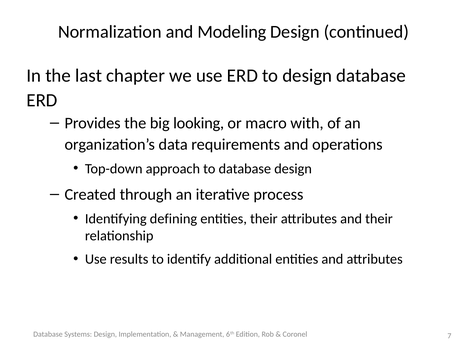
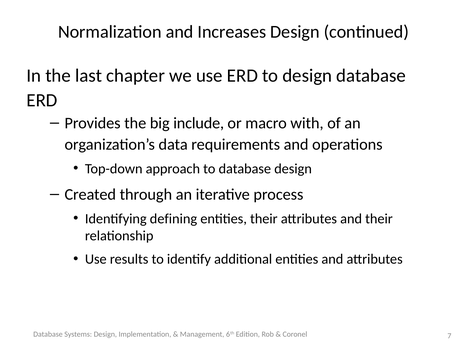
Modeling: Modeling -> Increases (232, 32)
looking: looking -> include (199, 123)
